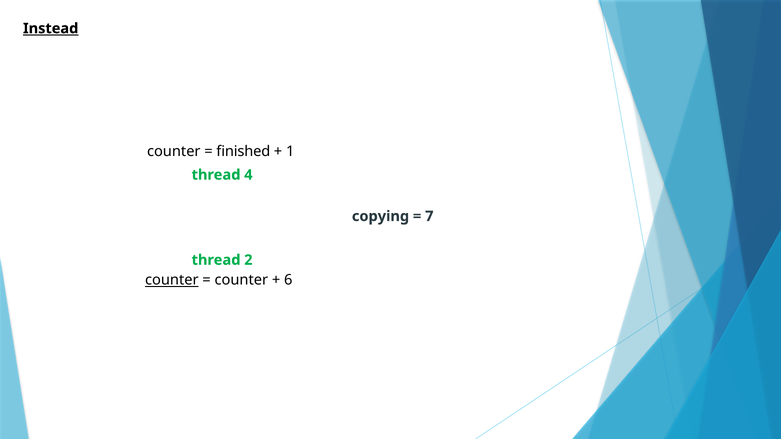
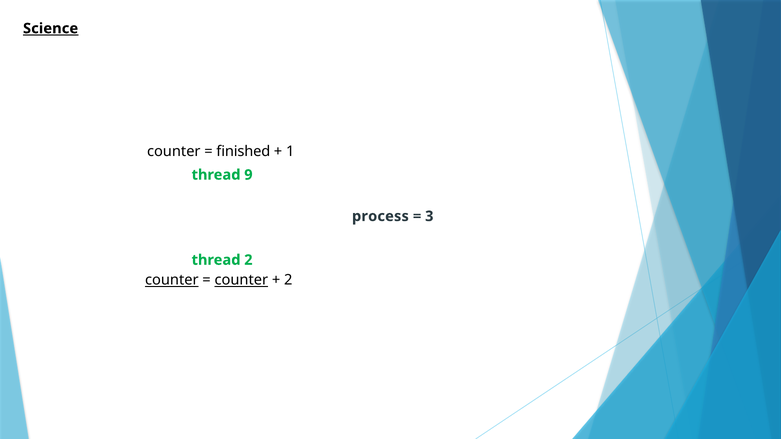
Instead: Instead -> Science (51, 28)
4: 4 -> 9 (248, 175)
copying: copying -> process (380, 216)
7: 7 -> 3 (429, 216)
counter underline: none -> present (241, 280)
6: 6 -> 2 (288, 280)
